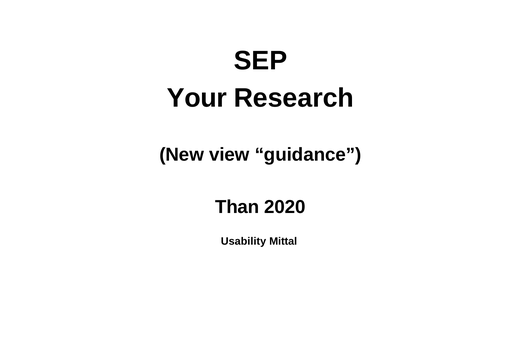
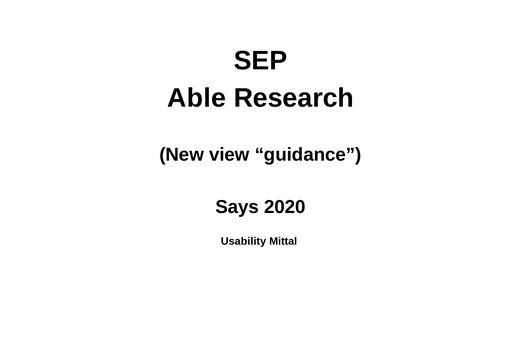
Your: Your -> Able (197, 98)
Than: Than -> Says (237, 207)
